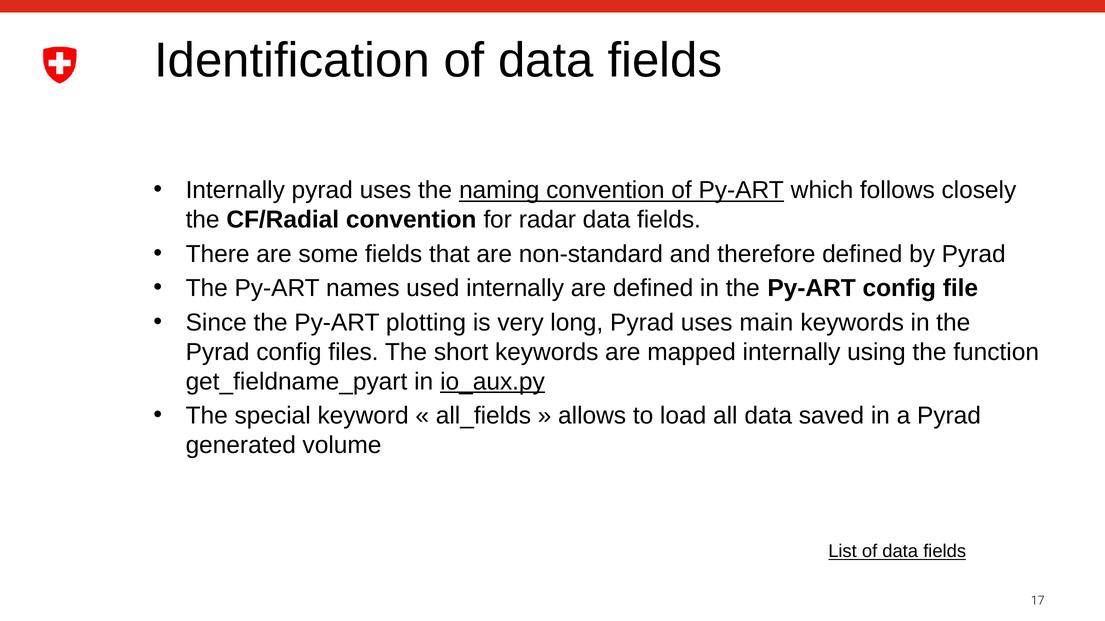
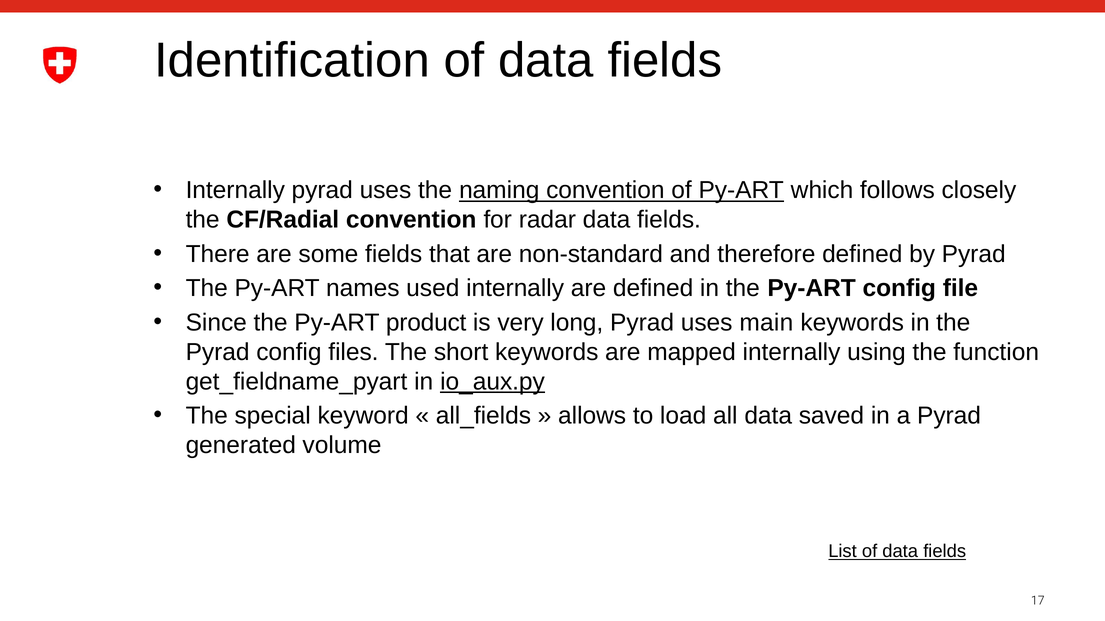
plotting: plotting -> product (426, 323)
